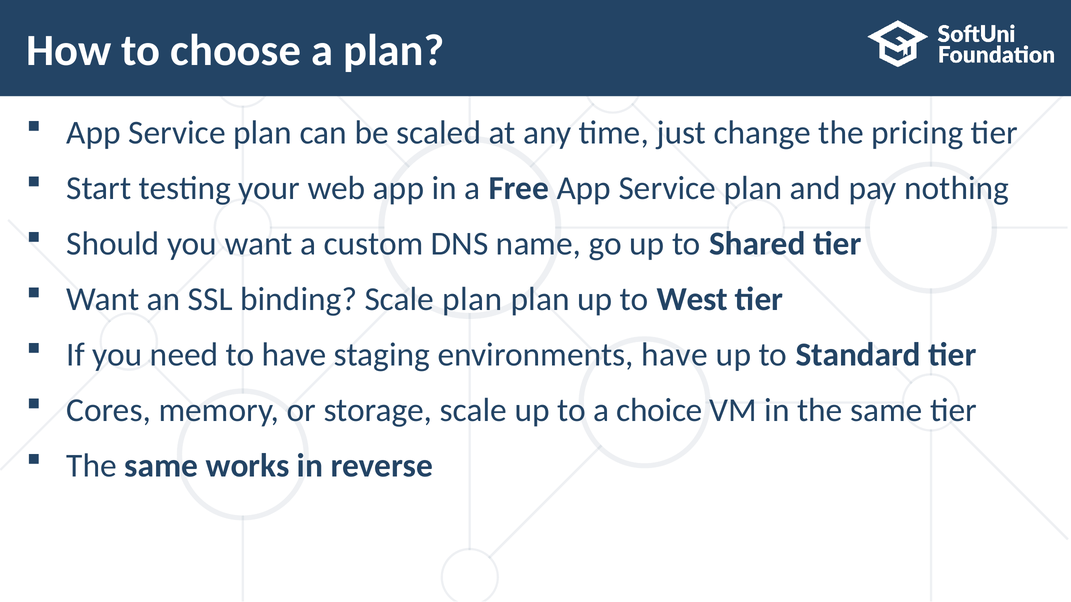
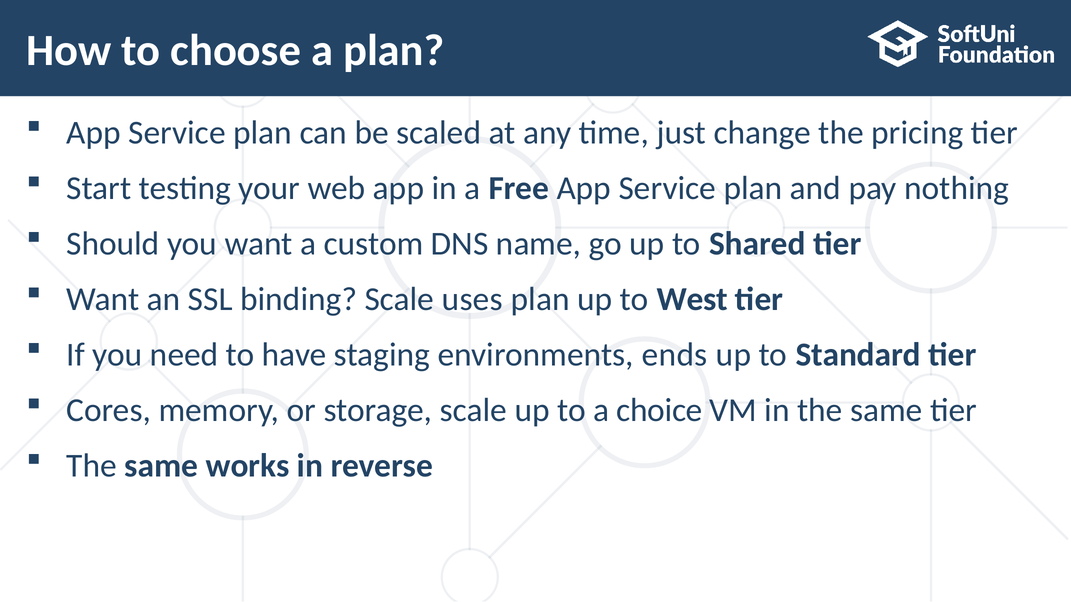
Scale plan: plan -> uses (472, 299)
environments have: have -> ends (675, 355)
